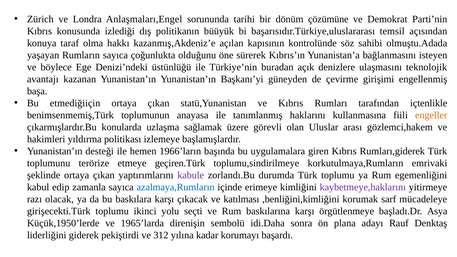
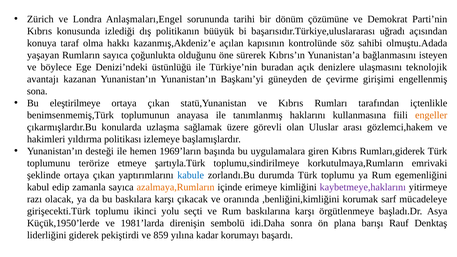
temsil: temsil -> uğradı (392, 31)
başa: başa -> sona (37, 91)
etmediğiiçin: etmediğiiçin -> eleştirilmeye (75, 103)
1966’ların: 1966’ların -> 1969’ların (180, 151)
geçiren.Türk: geçiren.Türk -> şartıyla.Türk (180, 163)
kabule colour: purple -> blue (191, 175)
azalmaya,Rumların colour: blue -> orange (176, 187)
katılması: katılması -> oranında (241, 199)
1965’larda: 1965’larda -> 1981’larda (142, 223)
adayı: adayı -> barışı (372, 223)
312: 312 -> 859 (161, 235)
